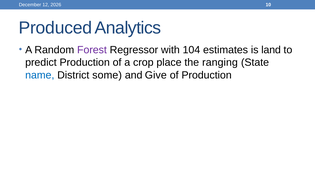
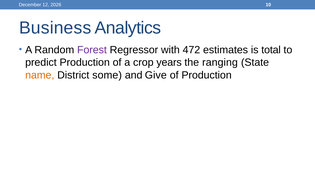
Produced: Produced -> Business (55, 28)
104: 104 -> 472 (191, 50)
land: land -> total (271, 50)
place: place -> years (169, 63)
name colour: blue -> orange (40, 75)
